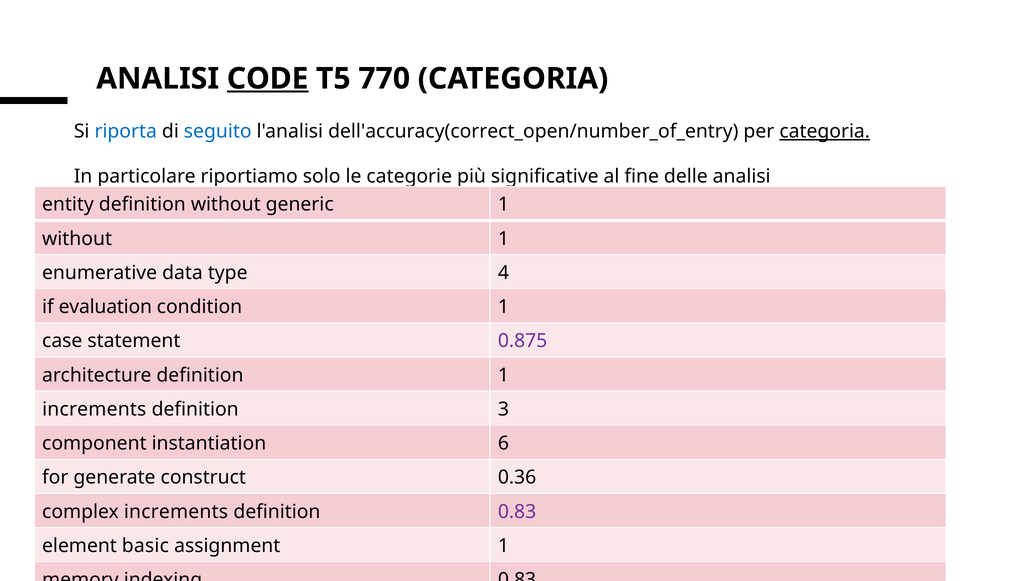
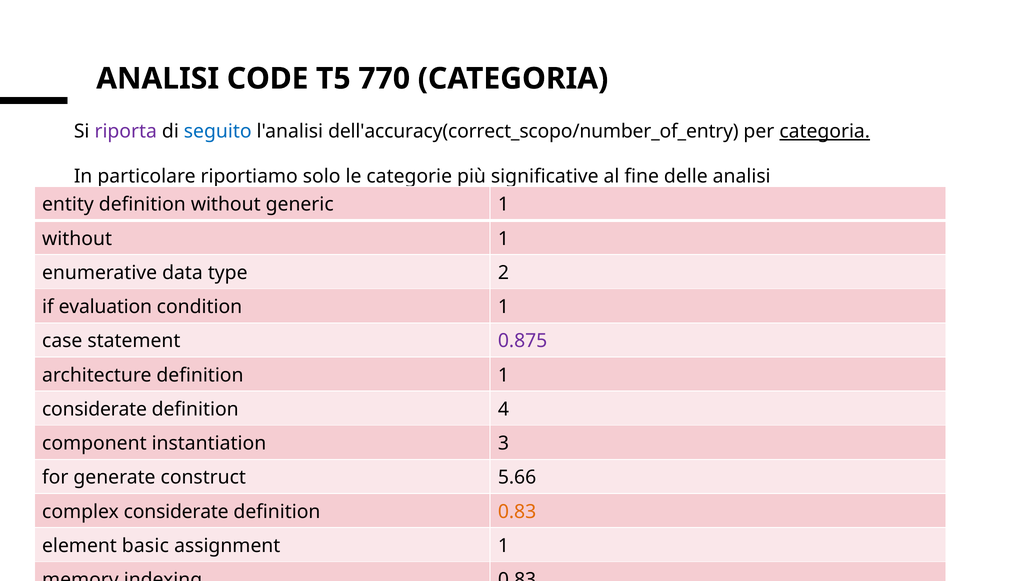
CODE underline: present -> none (268, 79)
riporta colour: blue -> purple (126, 131)
dell'accuracy(correct_open/number_of_entry: dell'accuracy(correct_open/number_of_entry -> dell'accuracy(correct_scopo/number_of_entry (533, 131)
4: 4 -> 2 (503, 273)
increments: increments -> considerate (94, 409)
3: 3 -> 4 (503, 409)
6: 6 -> 3 (503, 443)
0.36: 0.36 -> 5.66 (517, 478)
complex increments: increments -> considerate (176, 512)
0.83 colour: purple -> orange (517, 512)
